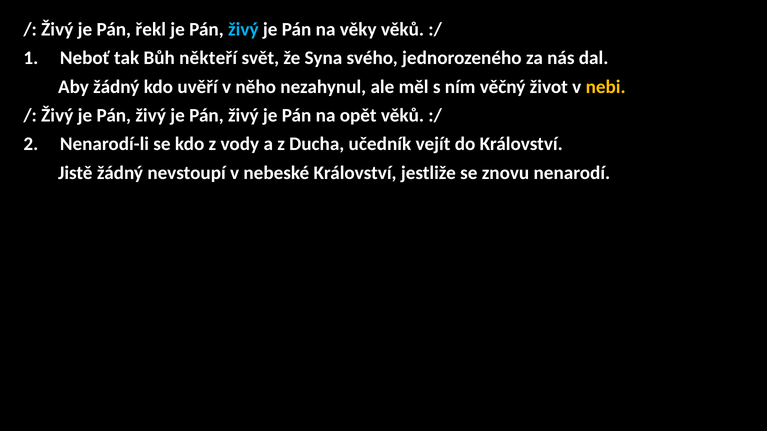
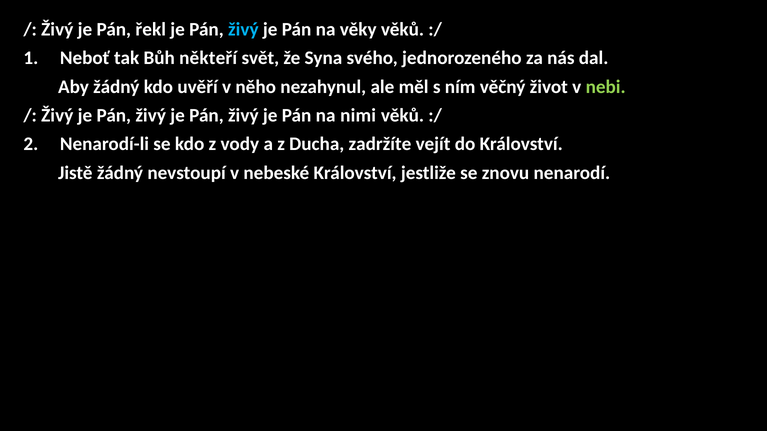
nebi colour: yellow -> light green (606, 87)
opět: opět -> nimi (358, 115)
učedník: učedník -> zadržíte (380, 144)
